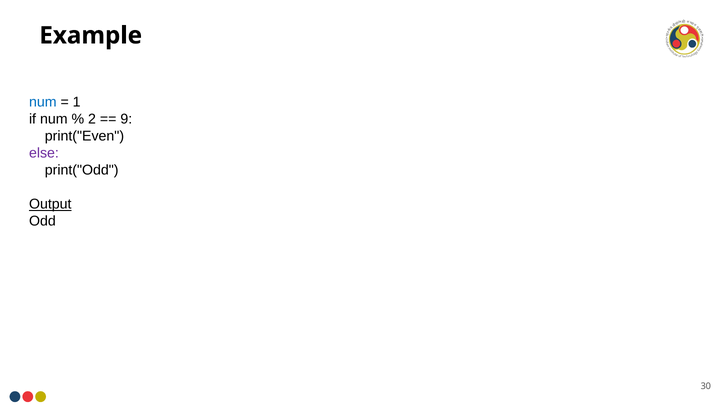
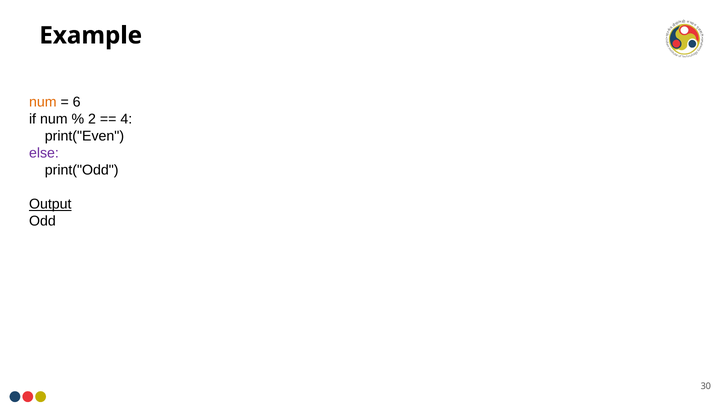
num colour: blue -> orange (43, 102)
1: 1 -> 6 (77, 102)
9: 9 -> 4 (126, 119)
